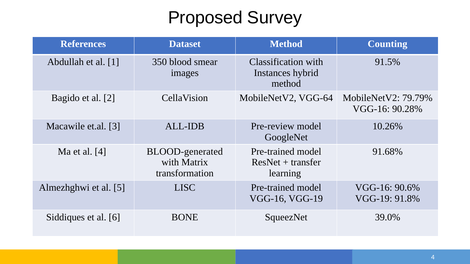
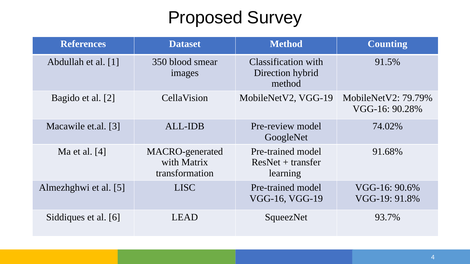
Instances: Instances -> Direction (272, 73)
MobileNetV2 VGG-64: VGG-64 -> VGG-19 (316, 98)
10.26%: 10.26% -> 74.02% (388, 127)
BLOOD-generated: BLOOD-generated -> MACRO-generated (185, 152)
BONE: BONE -> LEAD (185, 217)
39.0%: 39.0% -> 93.7% (388, 217)
